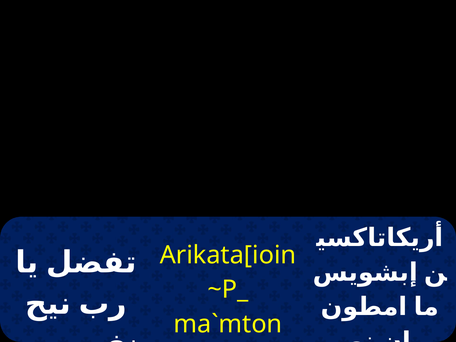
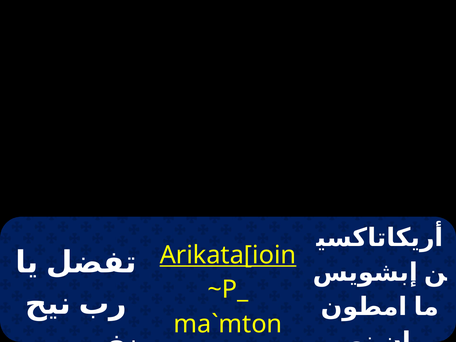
Arikata[ioin underline: none -> present (228, 255)
